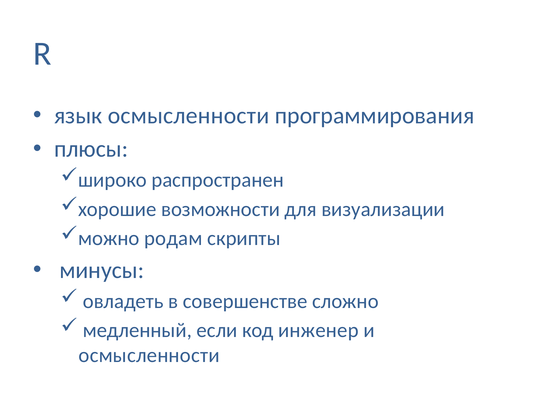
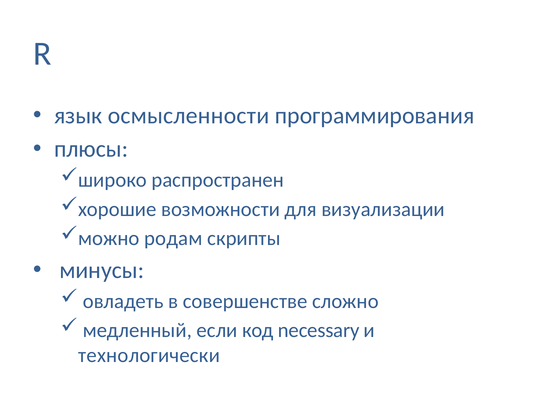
инженер: инженер -> necessary (319, 331)
осмысленности: осмысленности -> технологически (149, 356)
